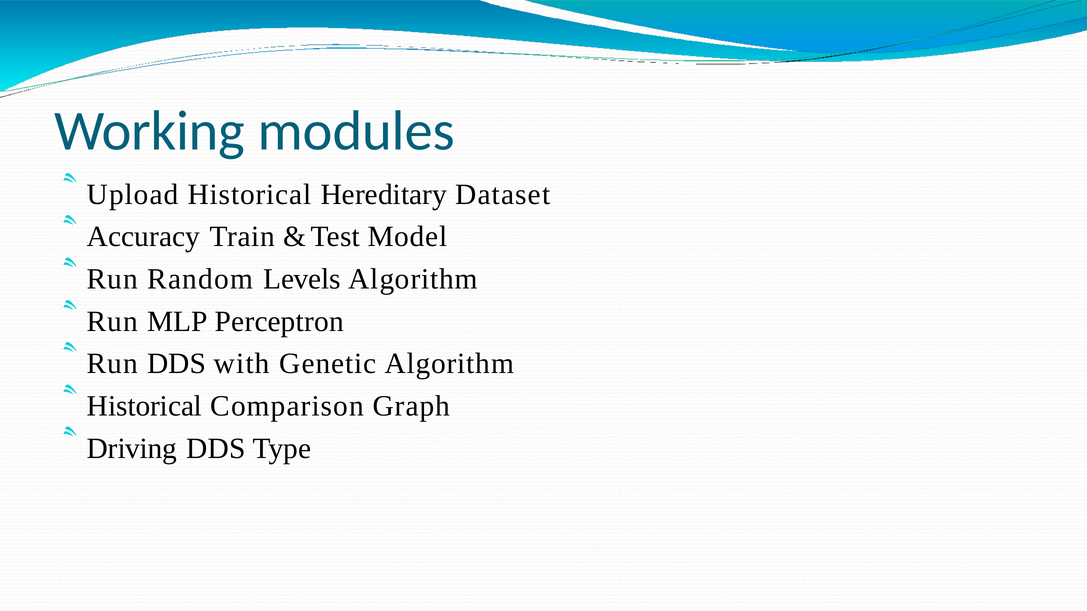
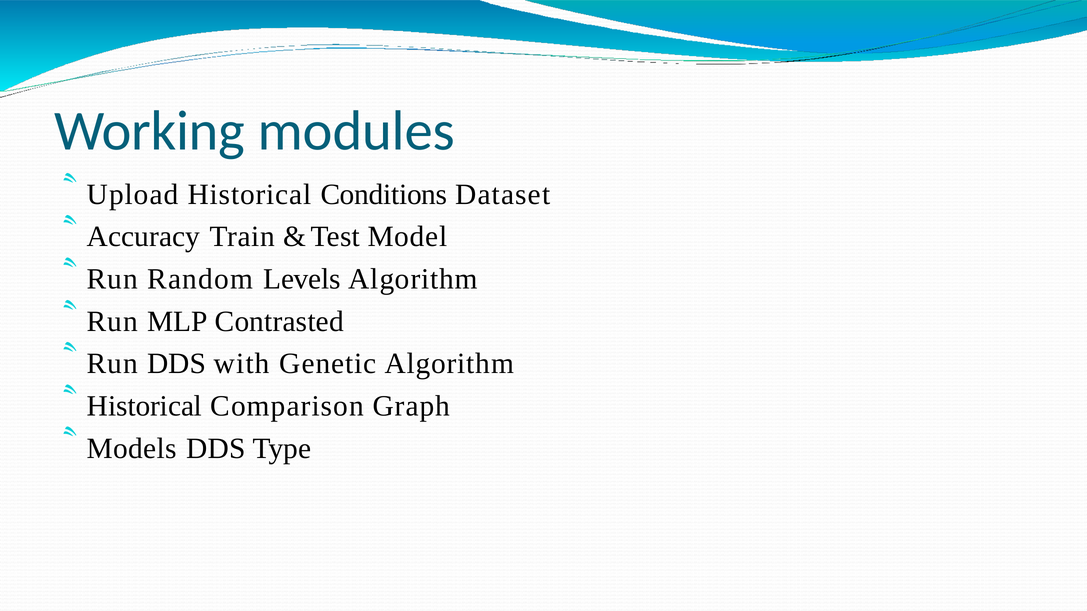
Hereditary: Hereditary -> Conditions (384, 194)
Perceptron: Perceptron -> Contrasted (279, 322)
Driving: Driving -> Models (132, 449)
